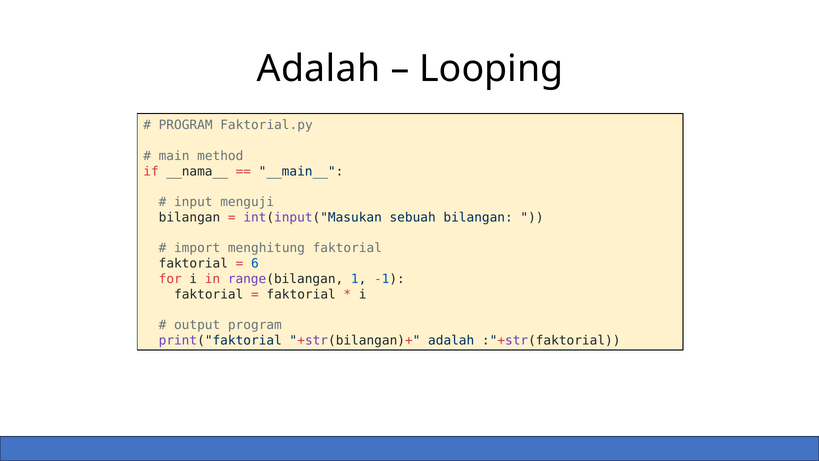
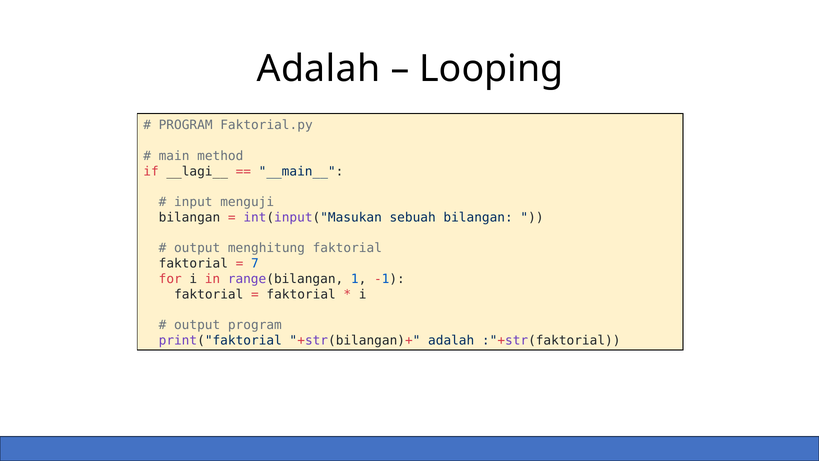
__nama__: __nama__ -> __lagi__ (197, 171)
import: import -> output (197, 248)
6: 6 -> 7 (255, 263)
